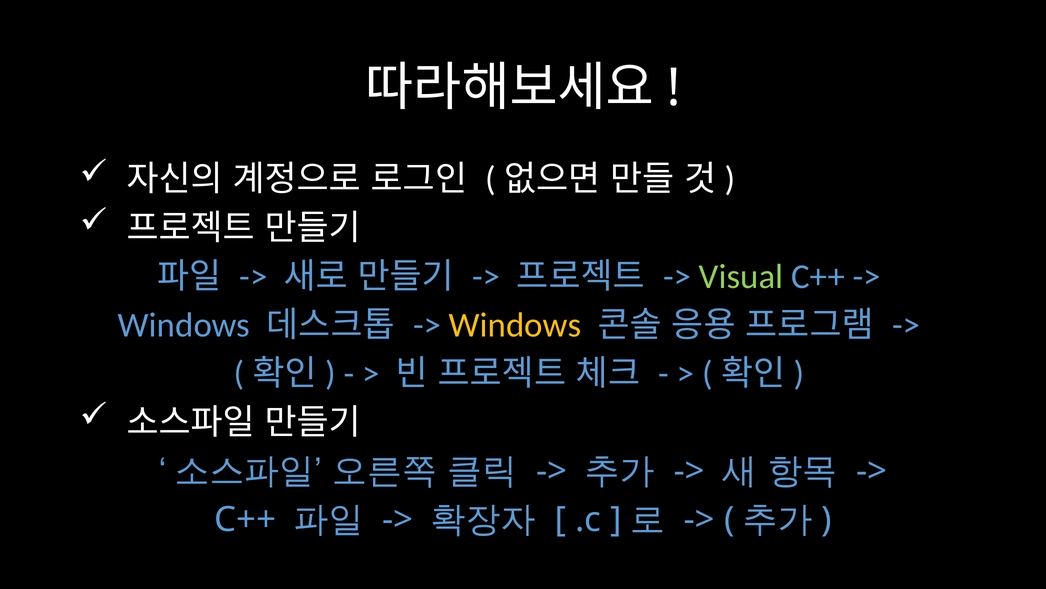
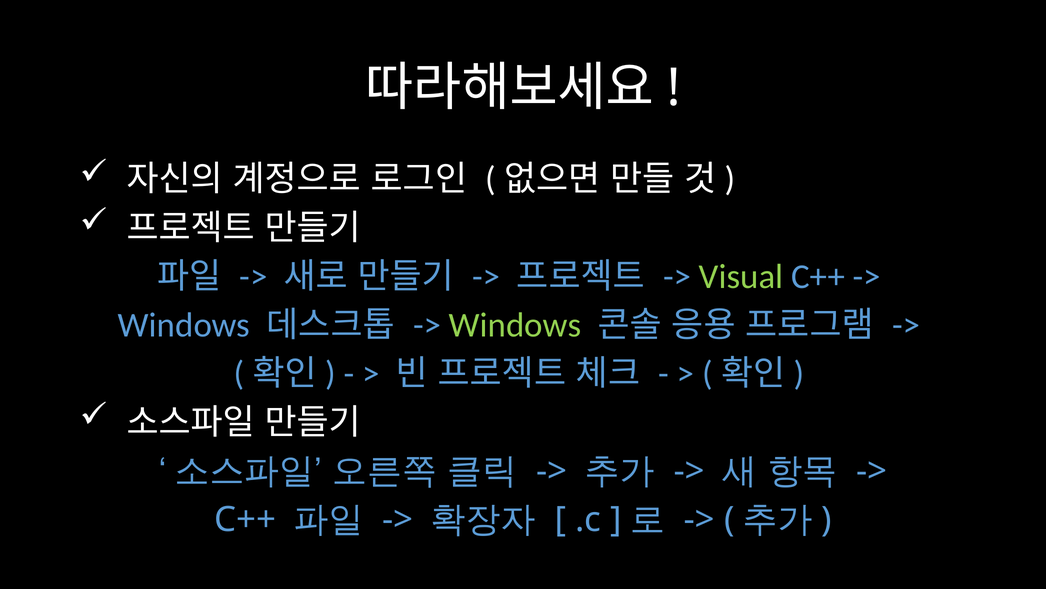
Windows colour: yellow -> light green (515, 325)
